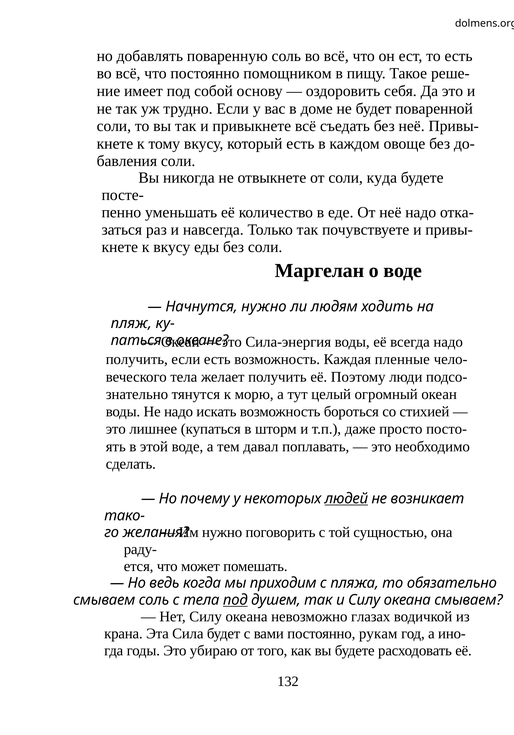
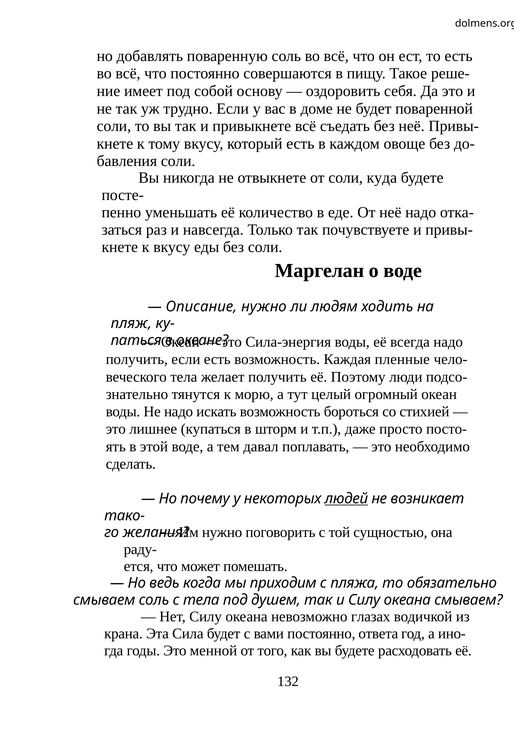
помощником: помощником -> совершаются (288, 73)
Начнутся: Начнутся -> Описание (201, 306)
под underline: present -> none (235, 600)
рукам: рукам -> ответа (378, 633)
убираю: убираю -> менной (213, 650)
